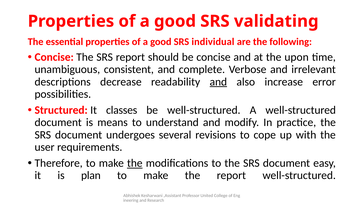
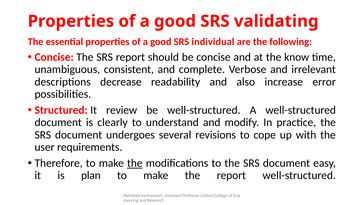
upon: upon -> know (297, 57)
and underline: present -> none (218, 82)
classes: classes -> review (122, 110)
means: means -> clearly (113, 122)
